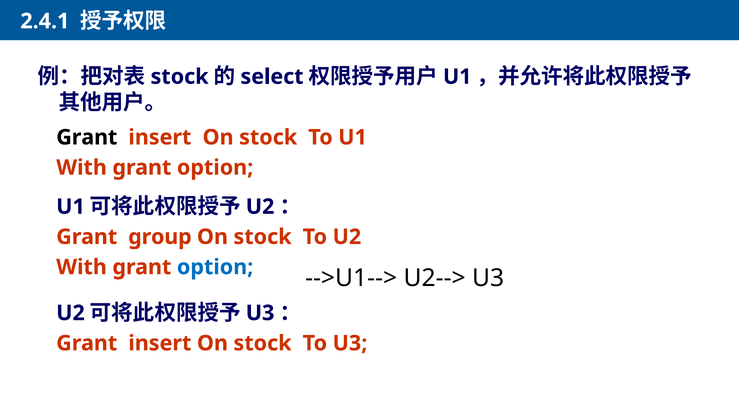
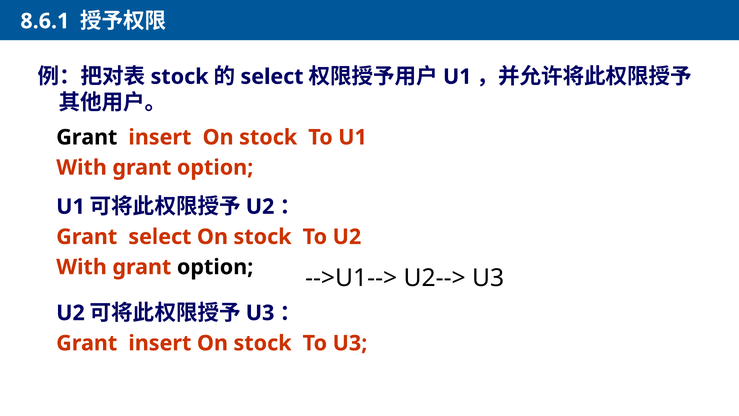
2.4.1: 2.4.1 -> 8.6.1 (45, 21)
Grant group: group -> select (160, 237)
option colour: blue -> black (215, 267)
